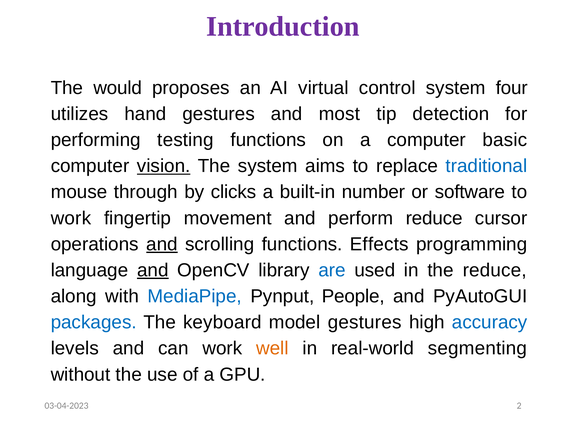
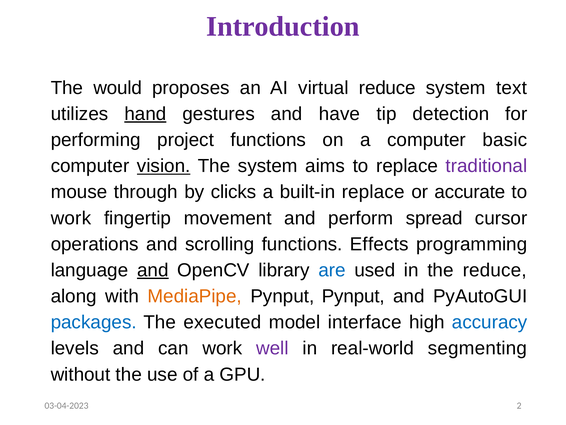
virtual control: control -> reduce (387, 88)
four: four -> text (512, 88)
hand underline: none -> present (145, 114)
most: most -> have (339, 114)
testing: testing -> project (186, 140)
traditional colour: blue -> purple (486, 166)
built-in number: number -> replace (373, 192)
software: software -> accurate (470, 192)
perform reduce: reduce -> spread (434, 218)
and underline: present -> none (162, 244)
MediaPipe colour: blue -> orange (195, 296)
Pynput People: People -> Pynput (353, 296)
keyboard: keyboard -> executed (222, 322)
model gestures: gestures -> interface (365, 322)
well colour: orange -> purple (272, 348)
